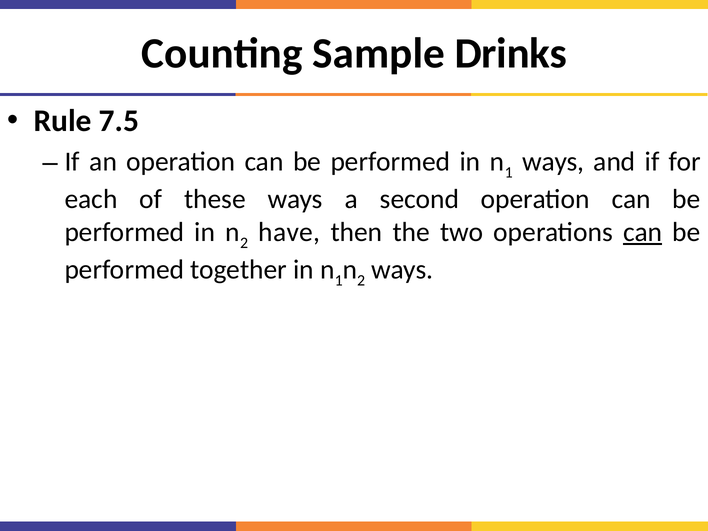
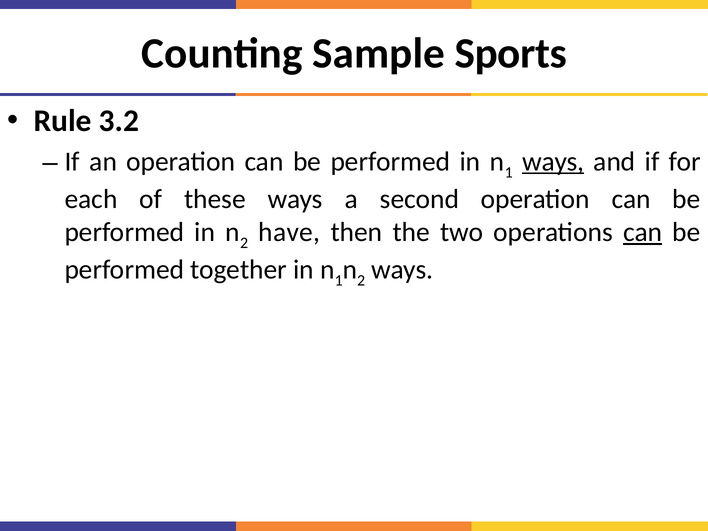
Drinks: Drinks -> Sports (511, 54)
7.5: 7.5 -> 3.2 (119, 121)
ways underline: none -> present (553, 162)
